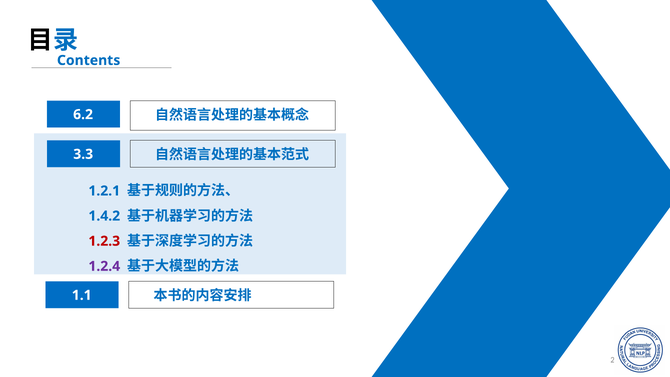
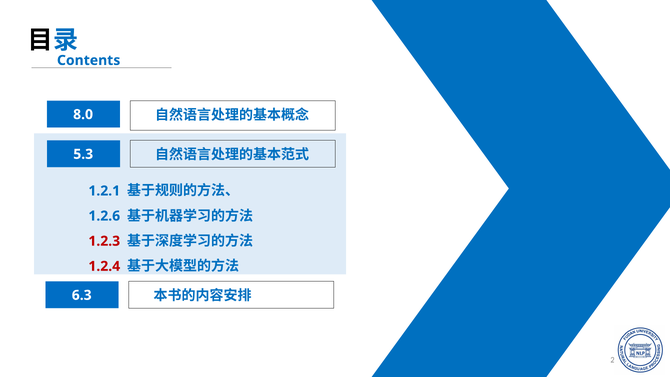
6.2: 6.2 -> 8.0 (83, 114)
3.3: 3.3 -> 5.3 (83, 154)
1.4.2: 1.4.2 -> 1.2.6 (104, 216)
1.2.4 colour: purple -> red (104, 266)
1.1: 1.1 -> 6.3 (82, 295)
